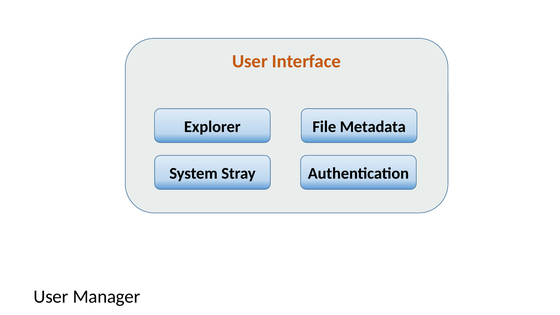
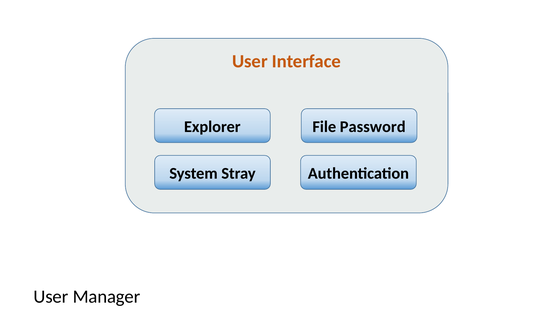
Metadata: Metadata -> Password (373, 127)
